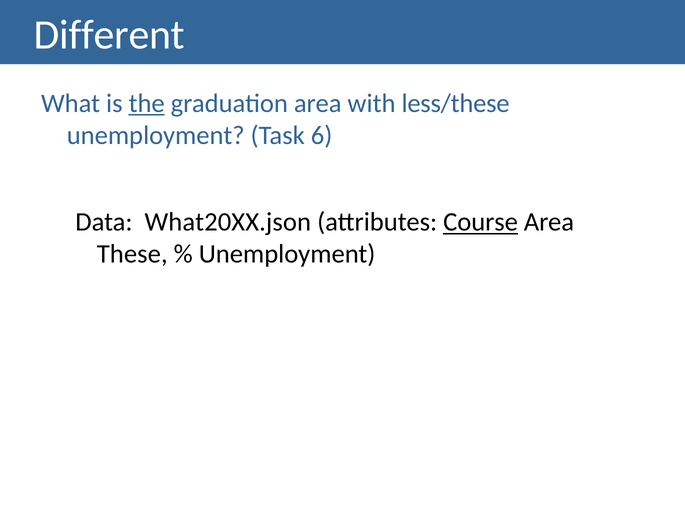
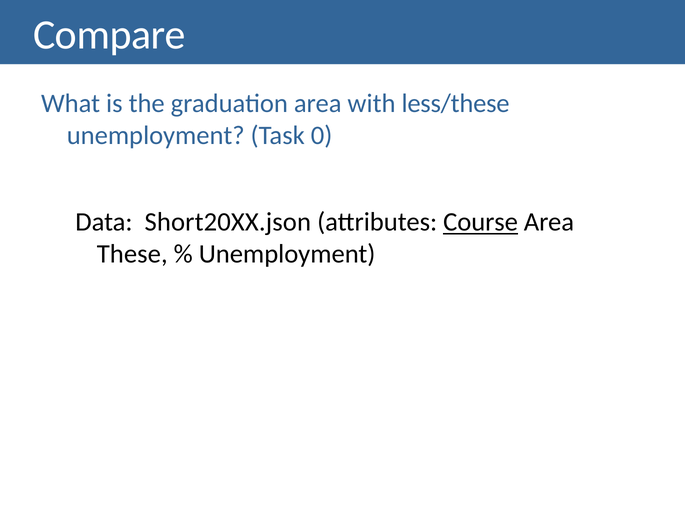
Different: Different -> Compare (109, 35)
the underline: present -> none (147, 103)
6: 6 -> 0 (322, 135)
What20XX.json: What20XX.json -> Short20XX.json (228, 222)
